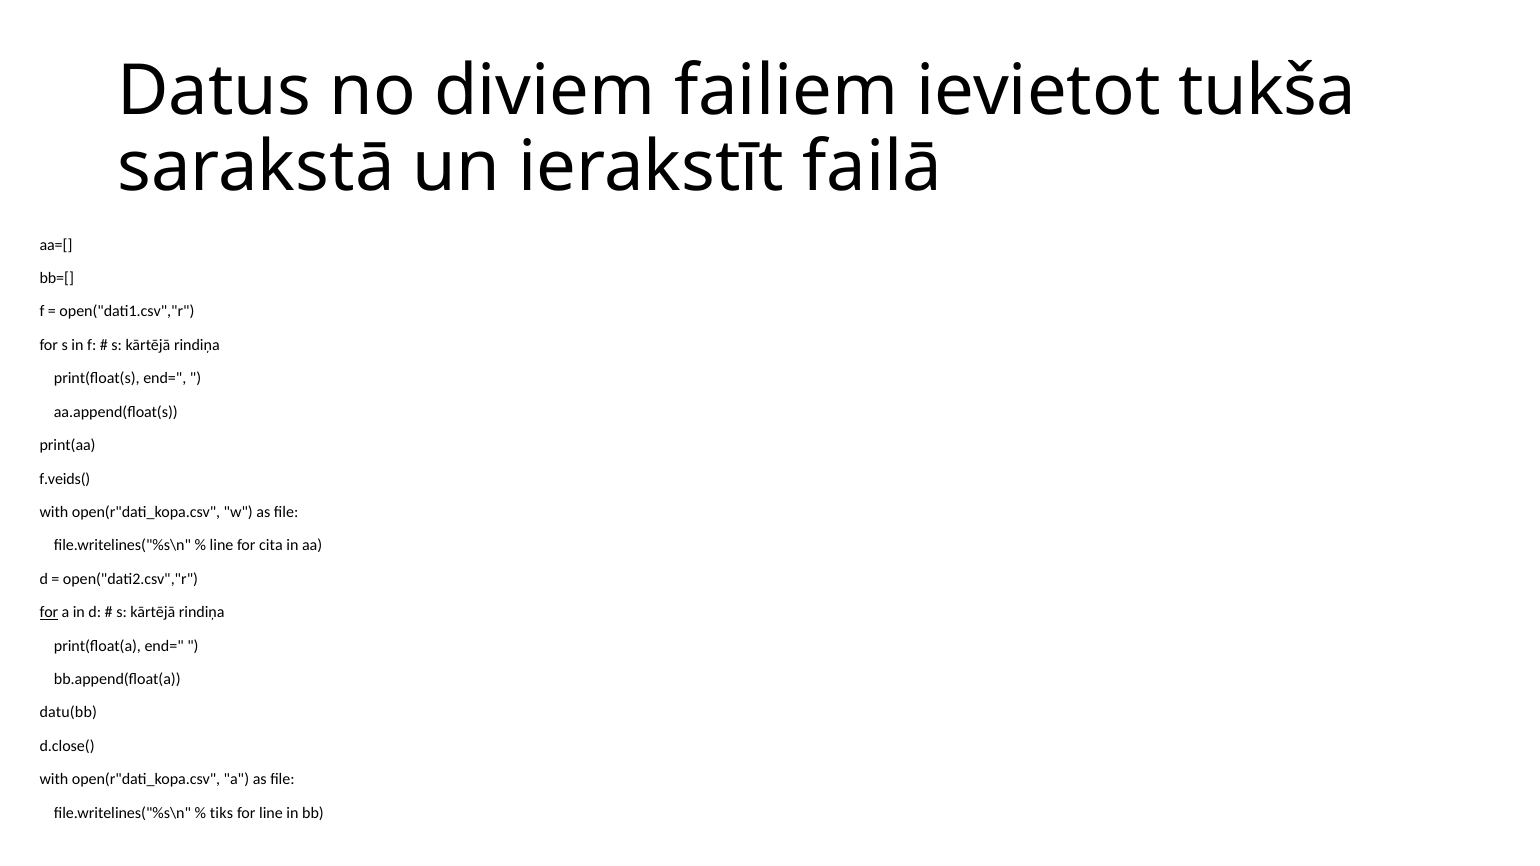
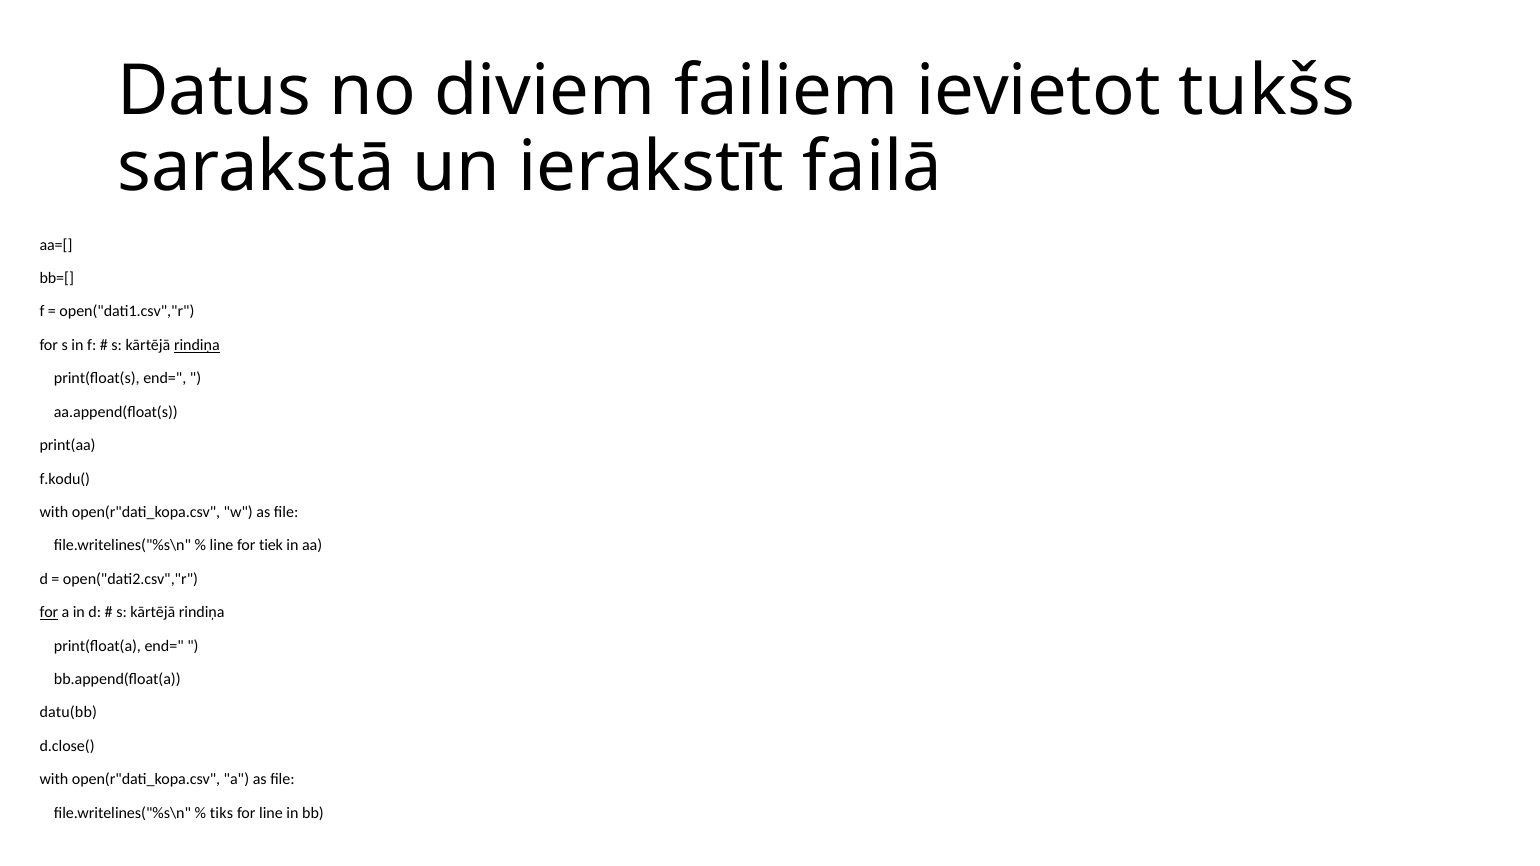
tukša: tukša -> tukšs (1267, 91)
rindiņa underline: none -> present (197, 345)
f.veids(: f.veids( -> f.kodu( (65, 479)
cita: cita -> tiek (271, 546)
